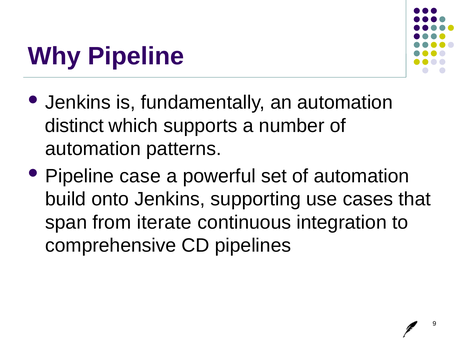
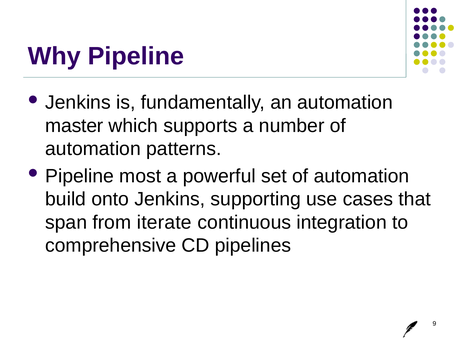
distinct: distinct -> master (74, 126)
case: case -> most (140, 176)
